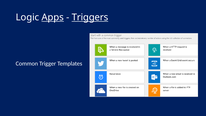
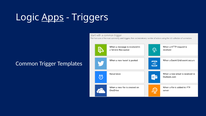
Triggers underline: present -> none (90, 17)
